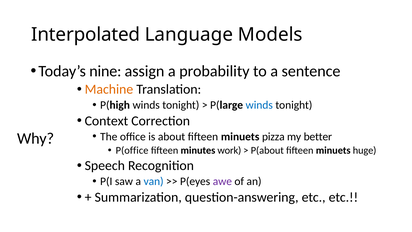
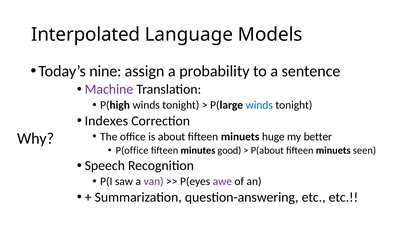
Machine colour: orange -> purple (109, 89)
Context: Context -> Indexes (106, 121)
pizza: pizza -> huge (273, 137)
work: work -> good (229, 150)
huge: huge -> seen (364, 150)
van colour: blue -> purple (154, 181)
